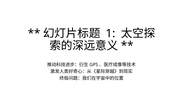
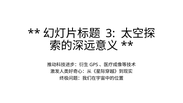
1: 1 -> 3 (110, 33)
